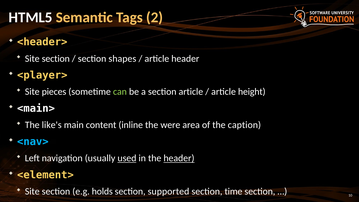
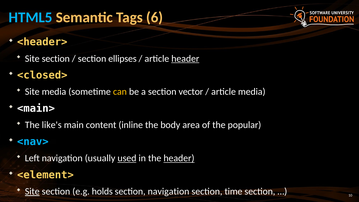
HTML5 colour: white -> light blue (31, 17)
2: 2 -> 6 (155, 17)
shapes: shapes -> ellipses (122, 59)
header underline: none -> present (185, 59)
<player>: <player> -> <closed> (42, 75)
Site pieces: pieces -> media (54, 92)
can colour: light green -> yellow (120, 92)
section article: article -> vector (191, 92)
article height: height -> media (252, 92)
were: were -> body (170, 125)
caption: caption -> popular (244, 125)
Site underline: none -> present (32, 191)
section supported: supported -> navigation (169, 191)
